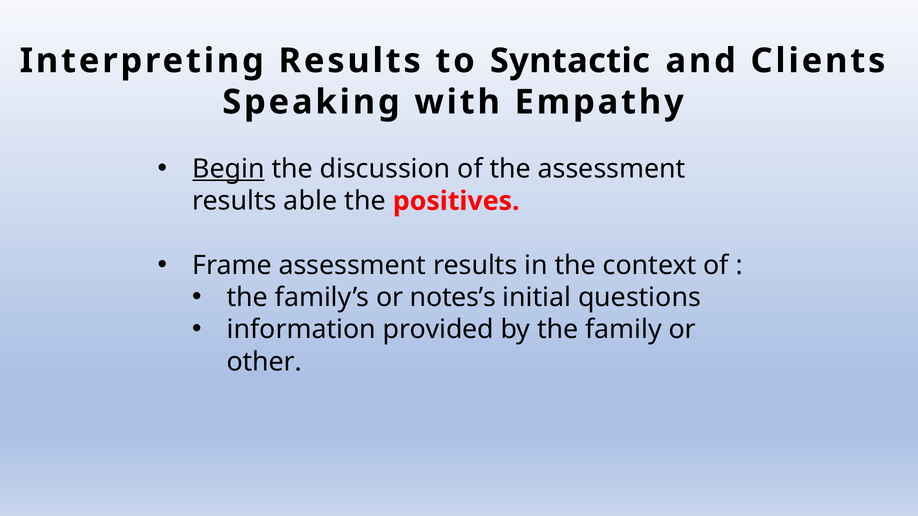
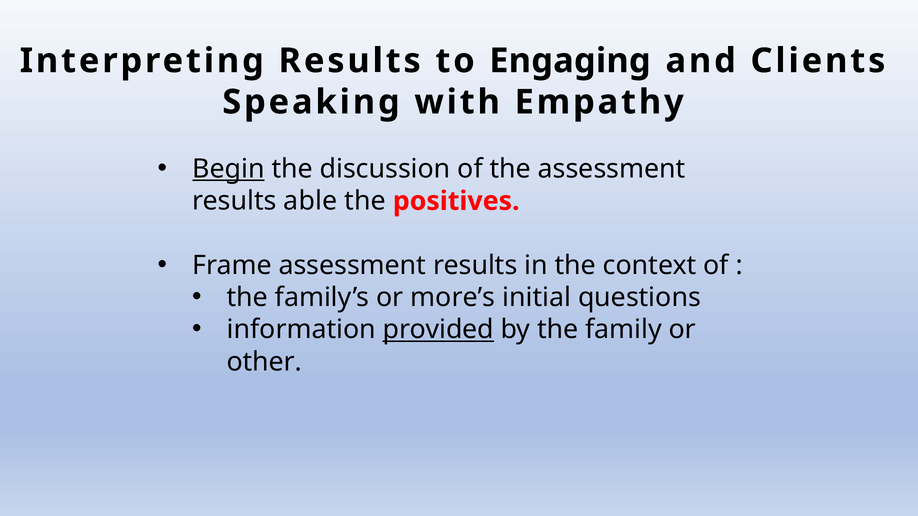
Syntactic: Syntactic -> Engaging (570, 61)
notes’s: notes’s -> more’s (453, 298)
provided underline: none -> present (438, 330)
